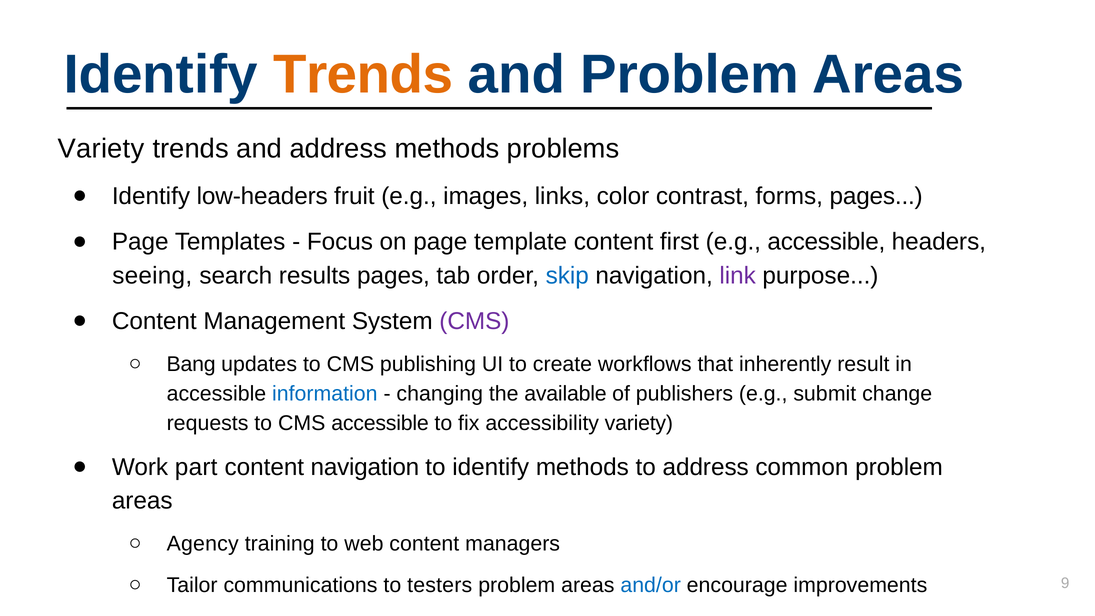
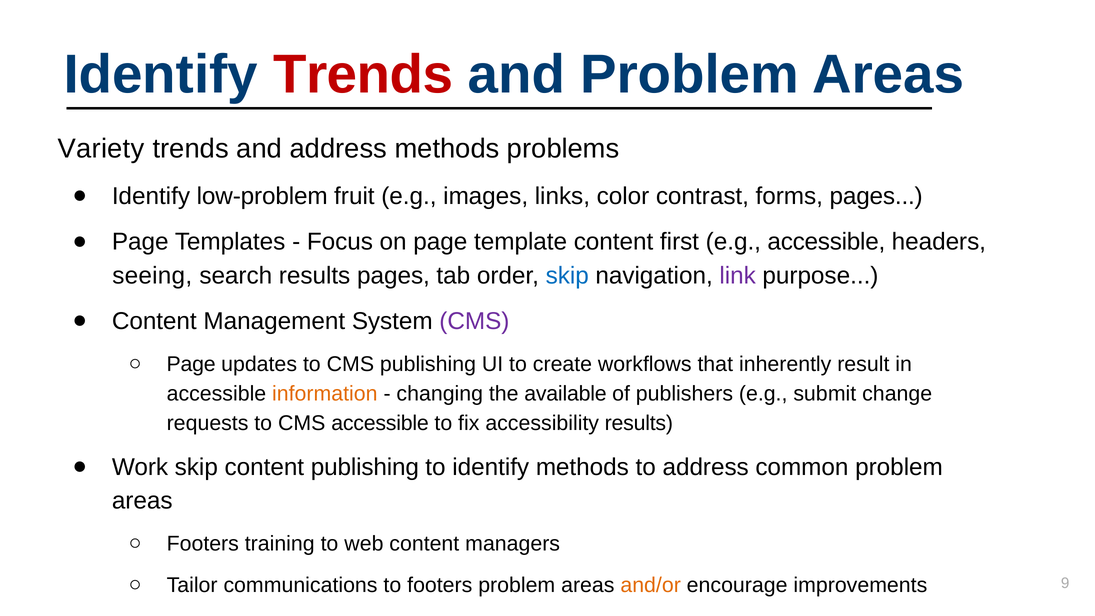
Trends colour: orange -> red (363, 75)
low-headers: low-headers -> low-problem (262, 196)
Bang: Bang -> Page (191, 364)
information colour: blue -> orange (325, 394)
accessibility variety: variety -> results (639, 423)
Work part: part -> skip (196, 467)
content navigation: navigation -> publishing (365, 467)
Agency: Agency -> Footers (203, 544)
to testers: testers -> footers (440, 585)
and/or colour: blue -> orange (651, 585)
